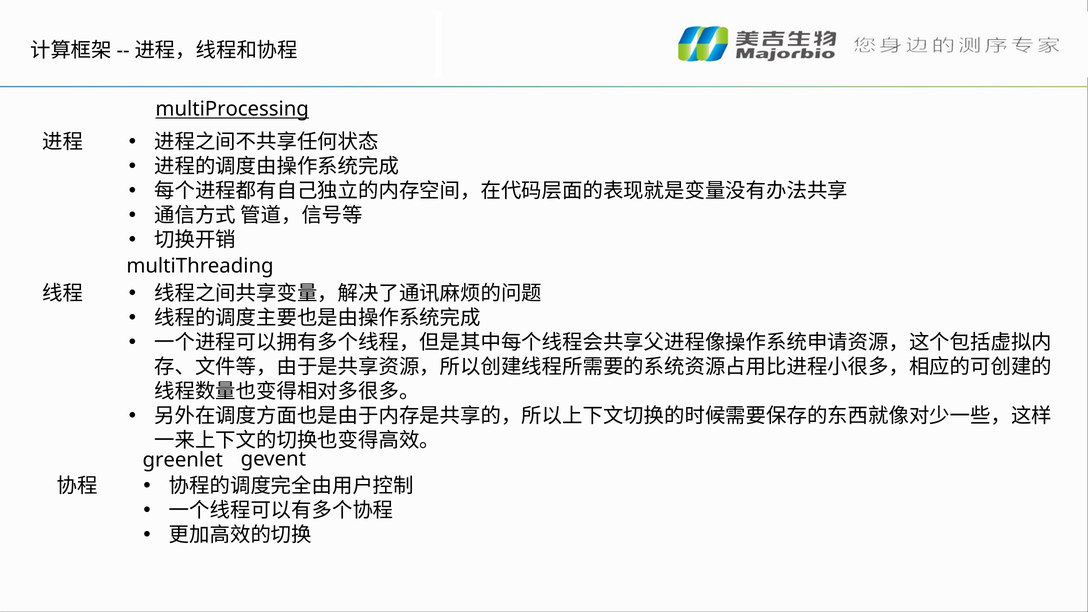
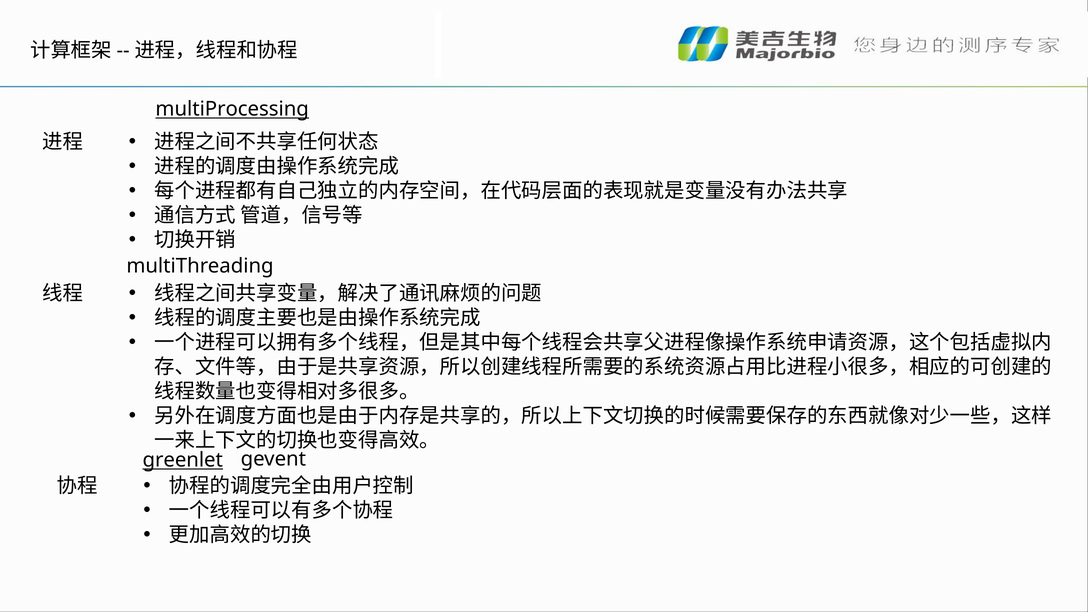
greenlet underline: none -> present (183, 460)
